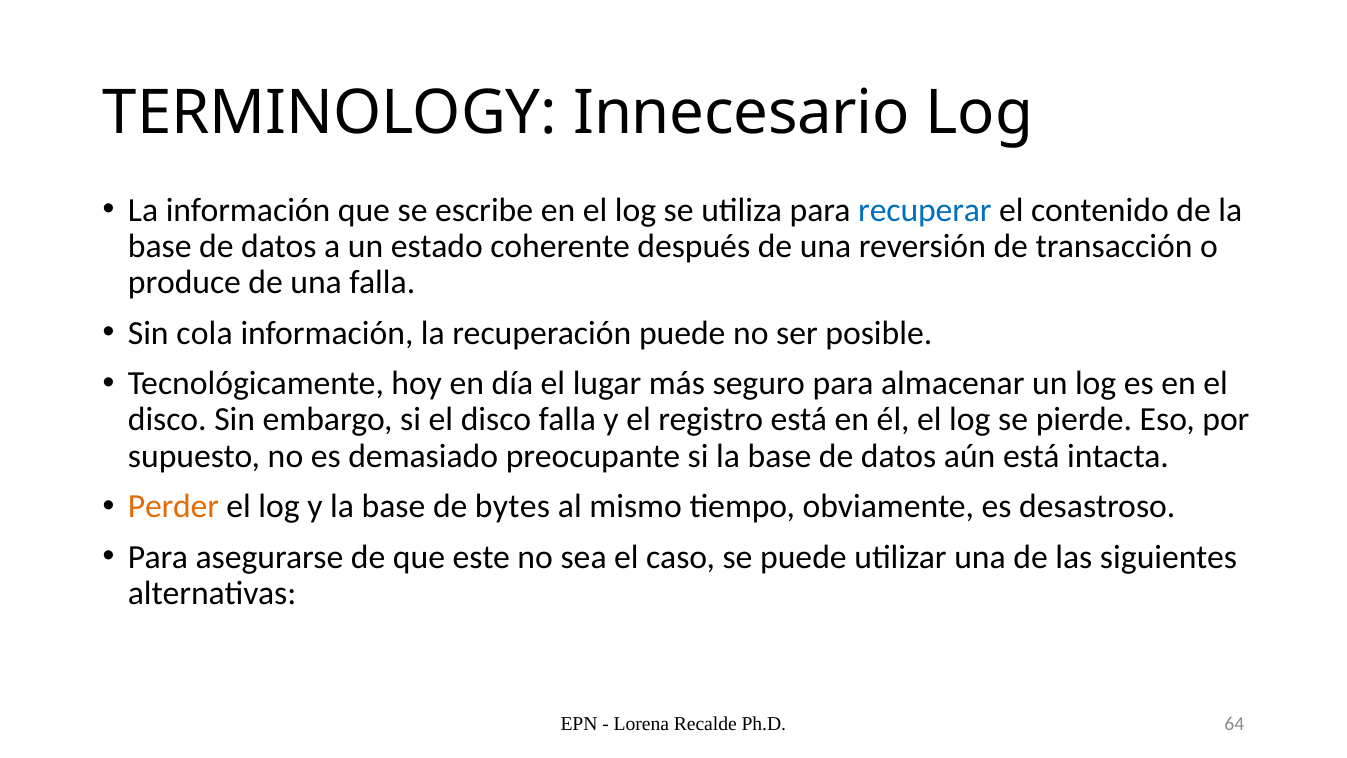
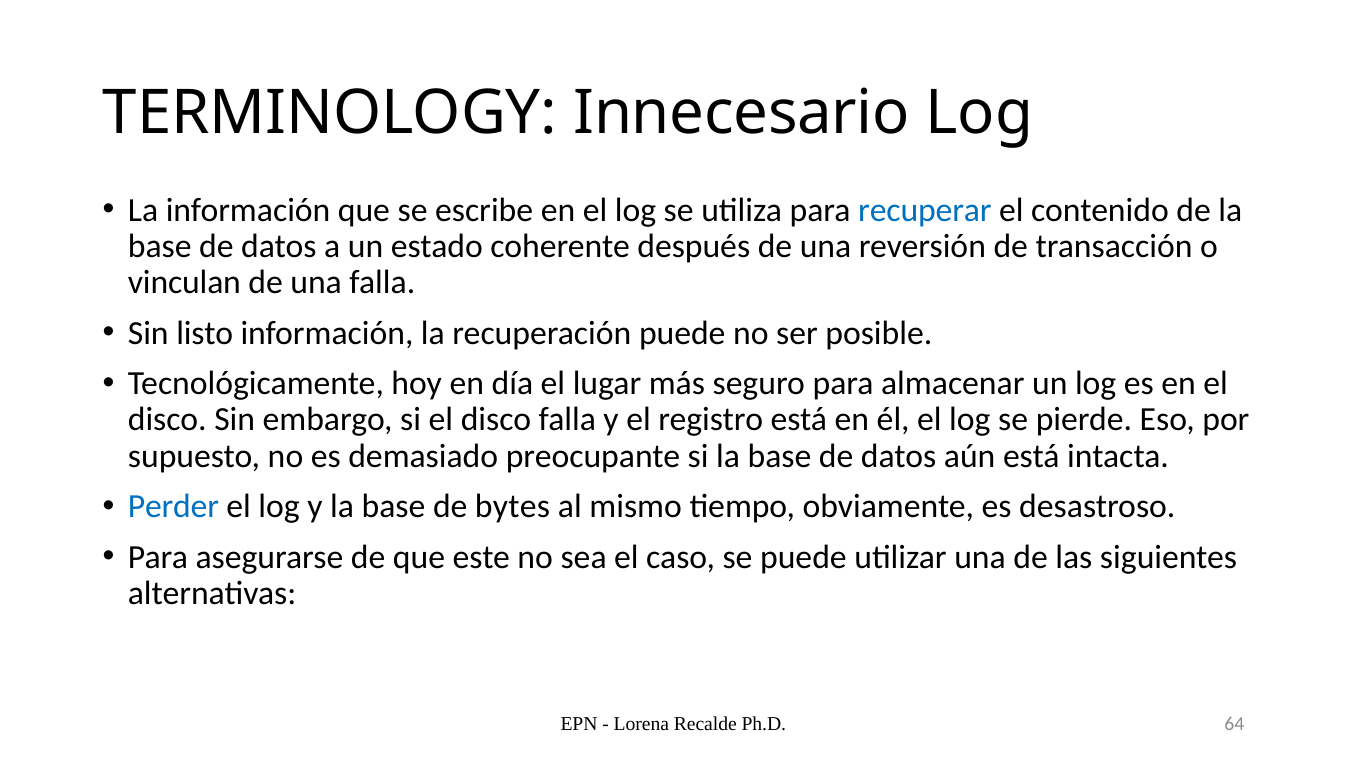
produce: produce -> vinculan (184, 283)
cola: cola -> listo (205, 333)
Perder colour: orange -> blue (173, 506)
